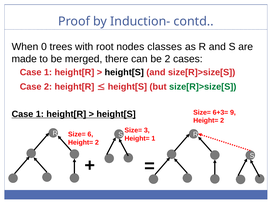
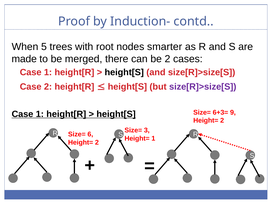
0: 0 -> 5 (44, 47)
classes: classes -> smarter (165, 47)
size[R]>size[S colour: green -> purple (203, 87)
